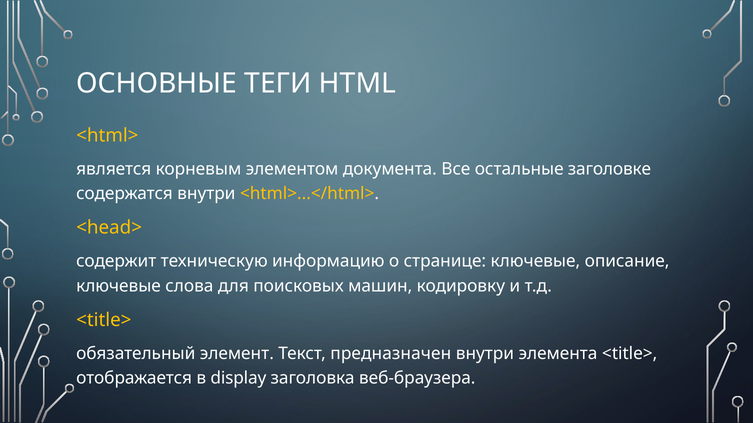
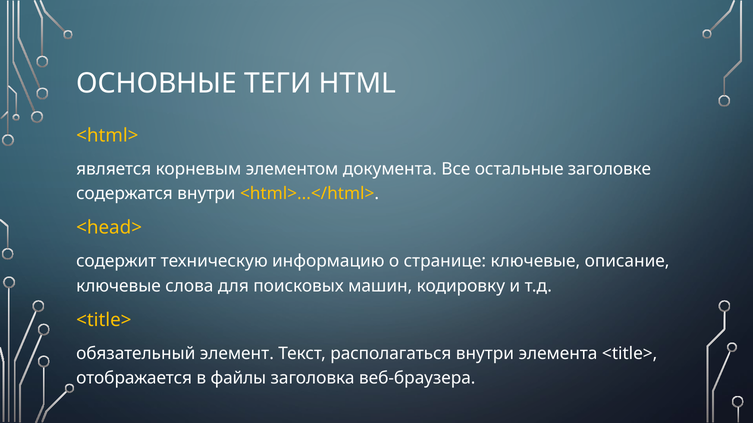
предназначен: предназначен -> располагаться (391, 354)
display: display -> файлы (238, 379)
